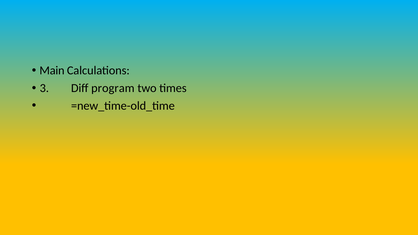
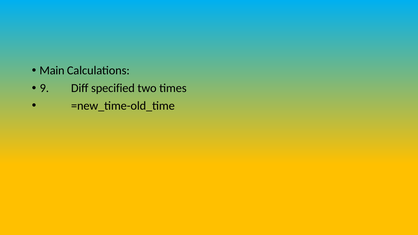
3: 3 -> 9 (44, 88)
program: program -> specified (113, 88)
